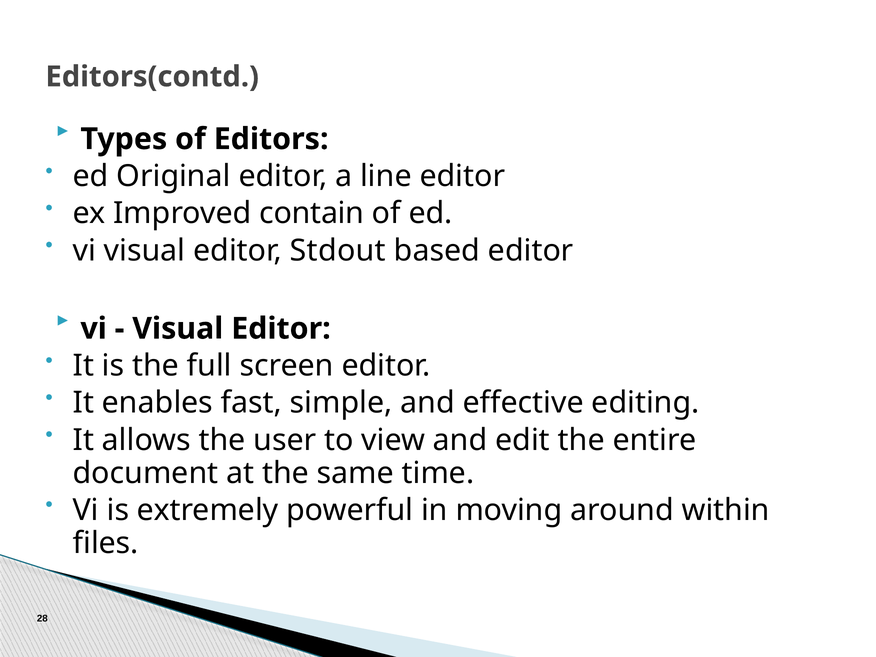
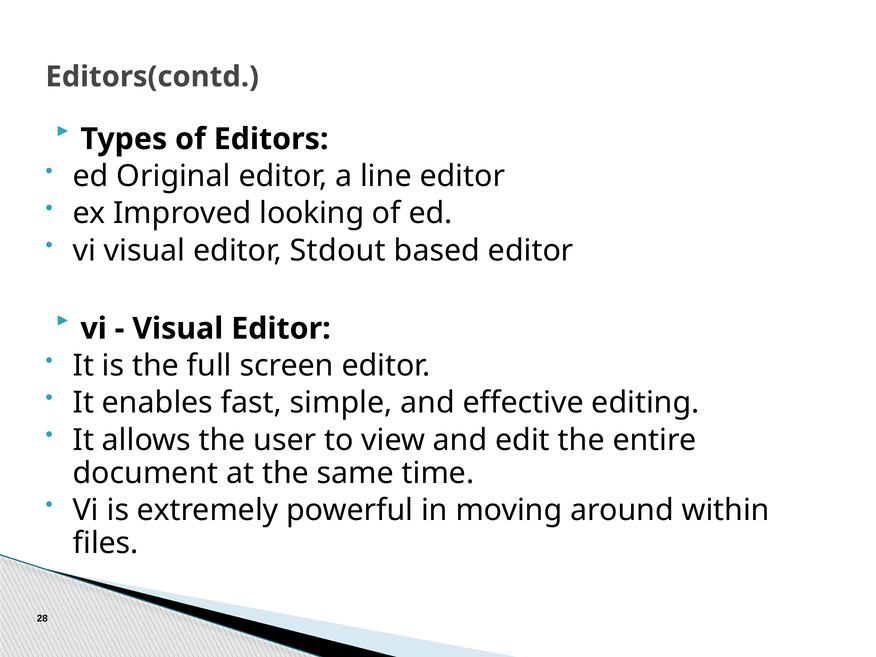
contain: contain -> looking (312, 213)
